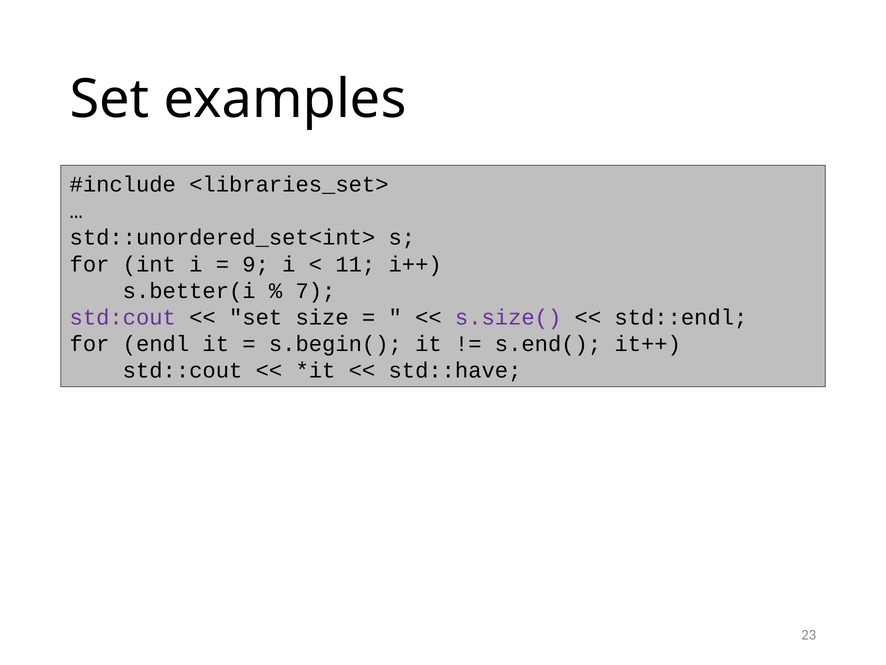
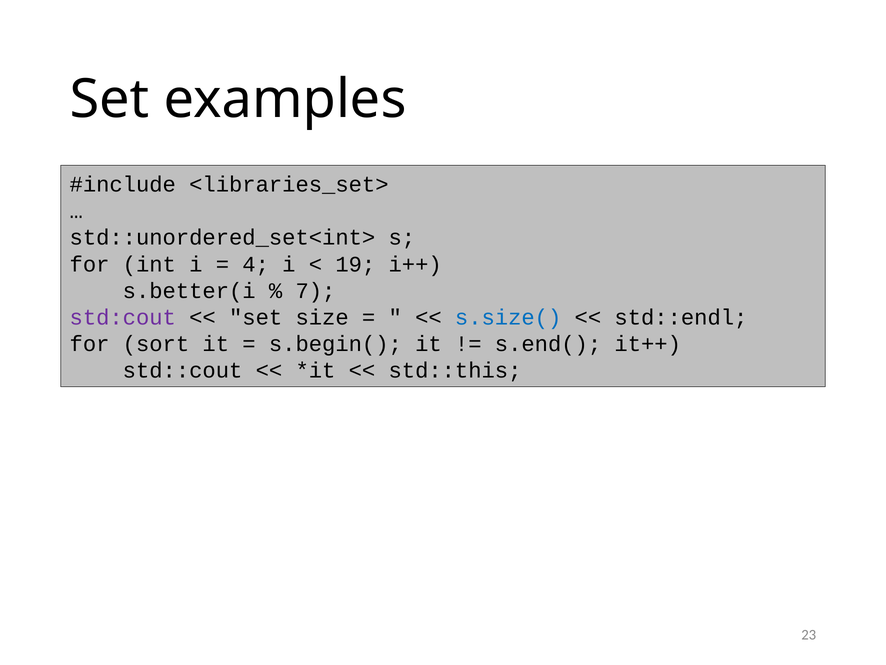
9: 9 -> 4 (256, 264)
11: 11 -> 19 (355, 264)
s.size( colour: purple -> blue (508, 317)
endl: endl -> sort (156, 344)
std::have: std::have -> std::this (455, 370)
